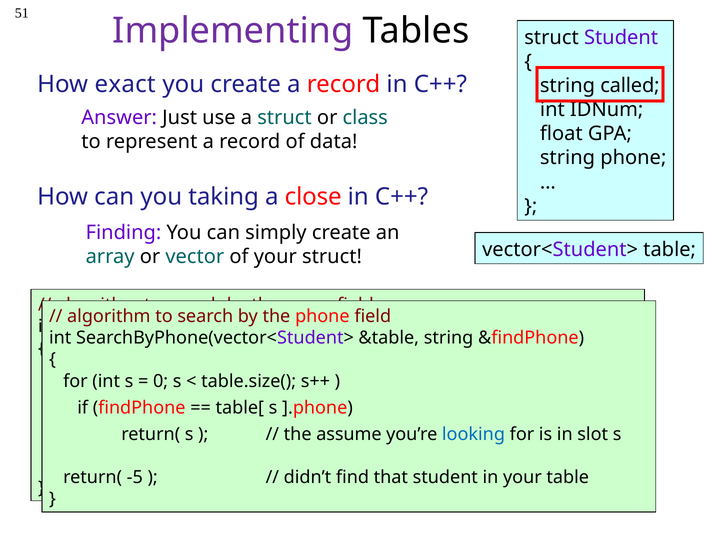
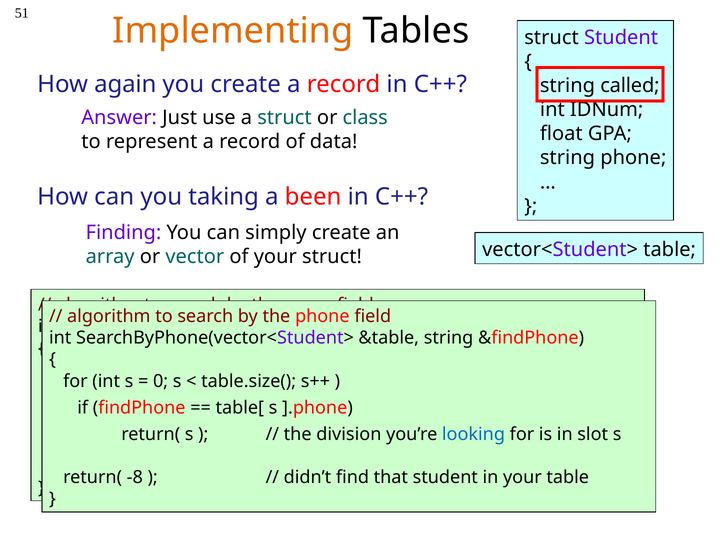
Implementing colour: purple -> orange (233, 31)
exact: exact -> again (125, 84)
close: close -> been (313, 197)
assume: assume -> division (349, 434)
-5: -5 -> -8 (135, 478)
